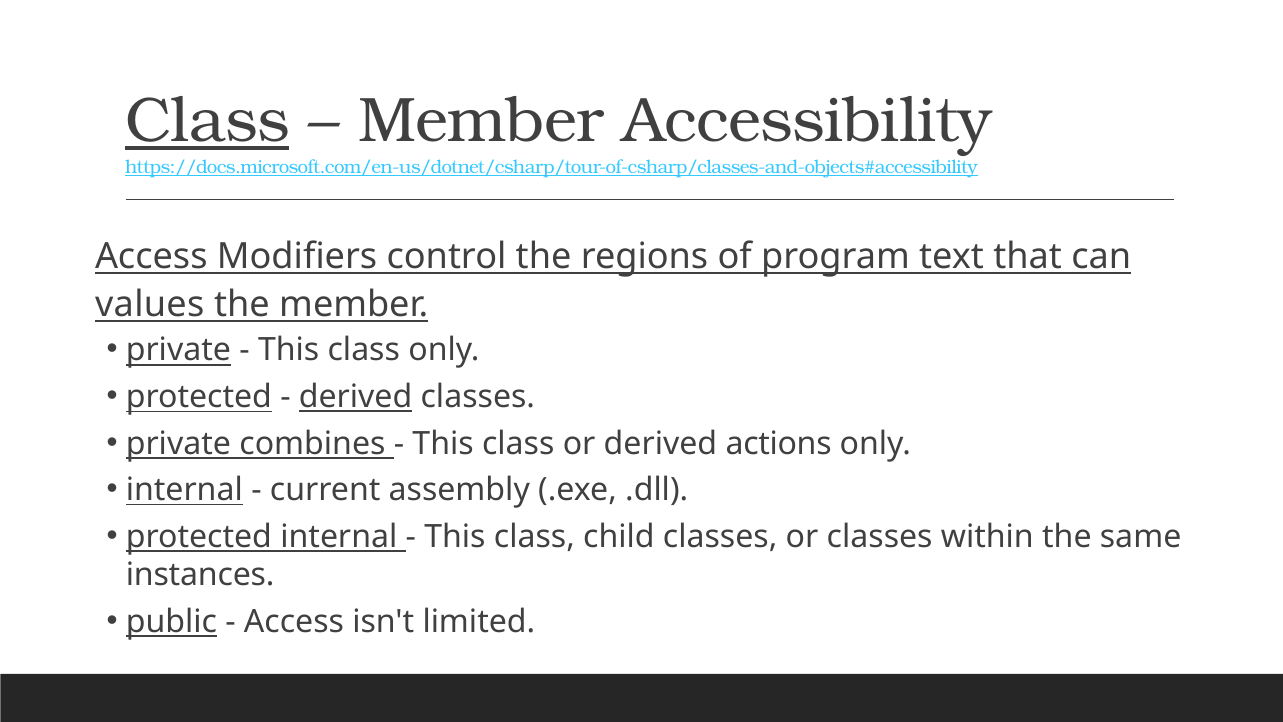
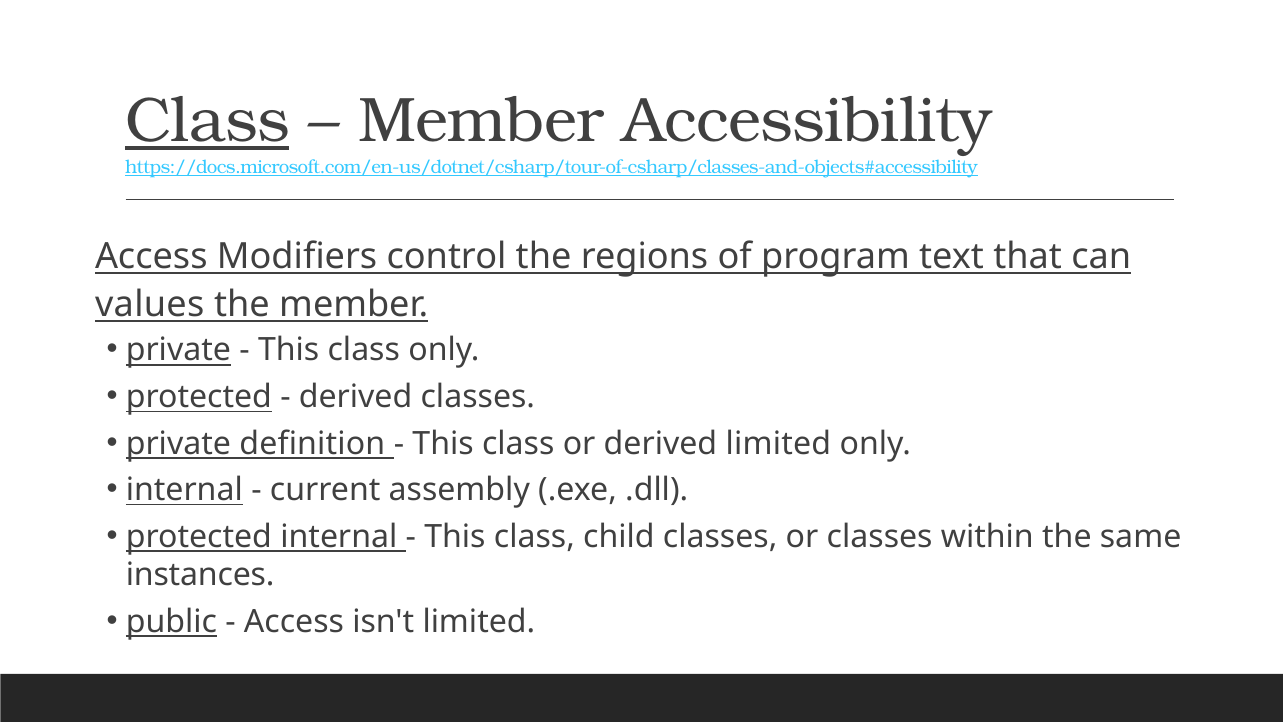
derived underline: present -> none (356, 397)
combines: combines -> definition (312, 443)
derived actions: actions -> limited (778, 443)
